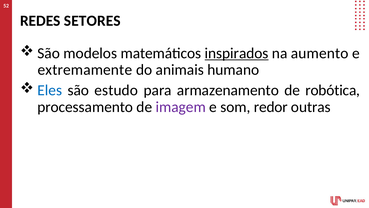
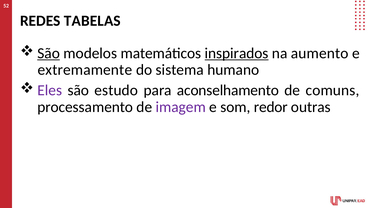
SETORES: SETORES -> TABELAS (92, 21)
São underline: none -> present (49, 53)
animais: animais -> sistema (180, 70)
Eles colour: blue -> purple (50, 90)
armazenamento: armazenamento -> aconselhamento (228, 90)
robótica: robótica -> comuns (333, 90)
